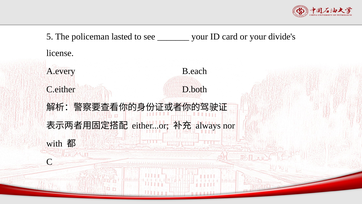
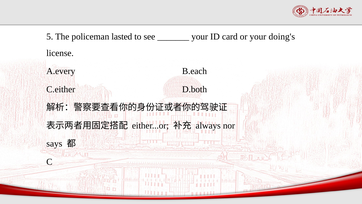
divide's: divide's -> doing's (282, 37)
with: with -> says (54, 143)
